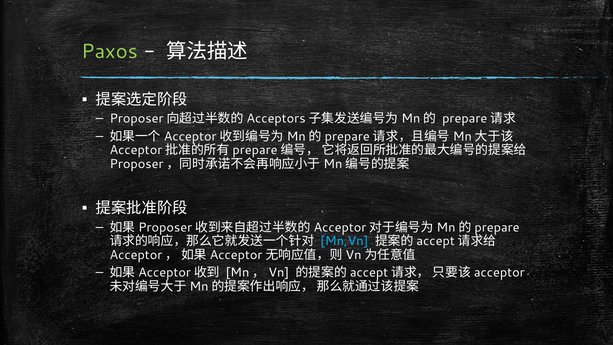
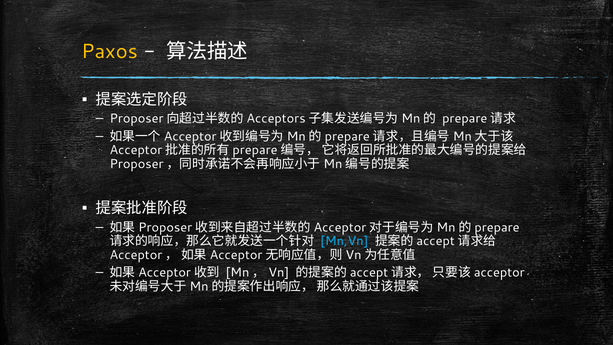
Paxos colour: light green -> yellow (110, 52)
